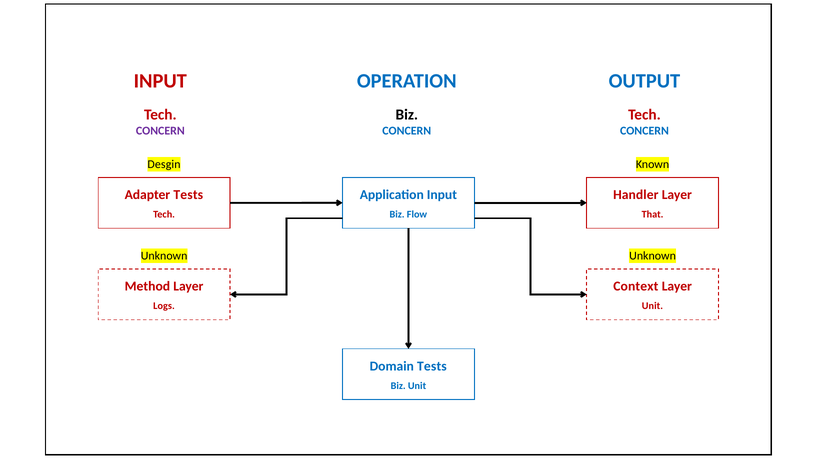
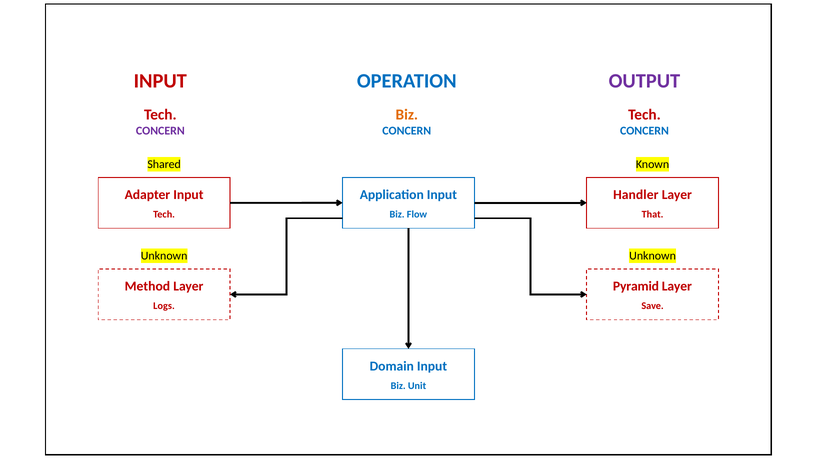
OUTPUT colour: blue -> purple (644, 81)
Biz colour: black -> orange (407, 115)
Desgin: Desgin -> Shared (164, 165)
Adapter Tests: Tests -> Input (188, 195)
Context: Context -> Pyramid (636, 287)
Unit: Unit -> Save (653, 306)
Domain Tests: Tests -> Input (432, 367)
